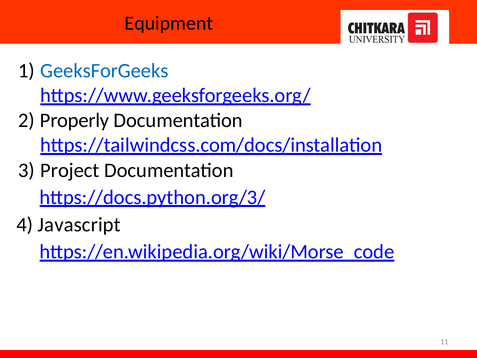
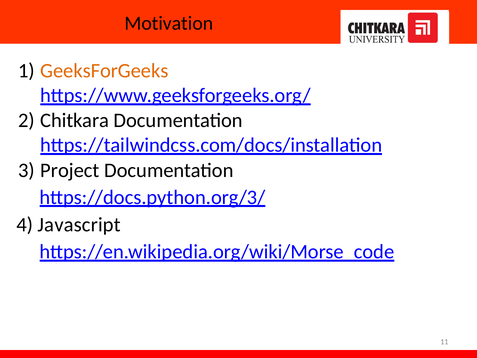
Equipment: Equipment -> Motivation (169, 23)
GeeksForGeeks colour: blue -> orange (104, 71)
Properly: Properly -> Chitkara (75, 120)
